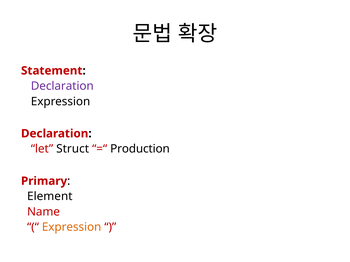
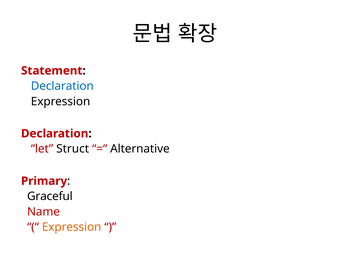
Declaration colour: purple -> blue (62, 86)
Production: Production -> Alternative (140, 149)
Element: Element -> Graceful (50, 197)
